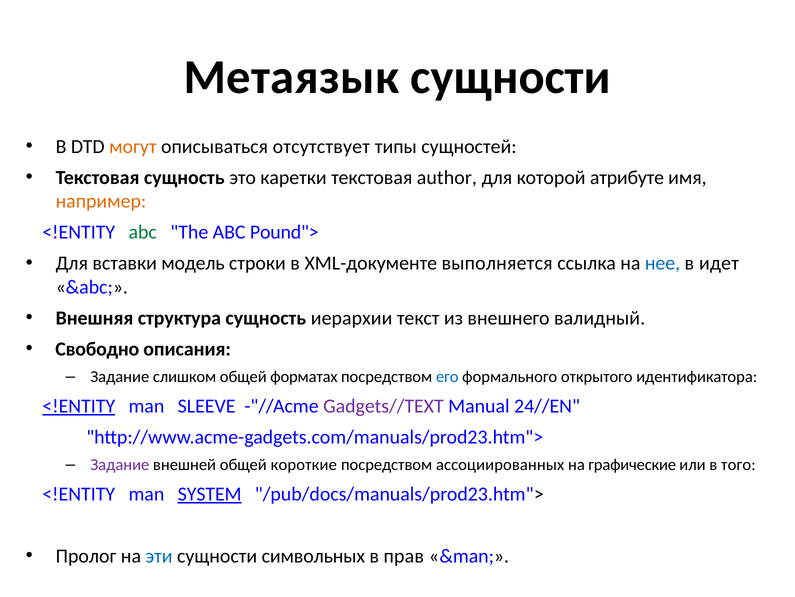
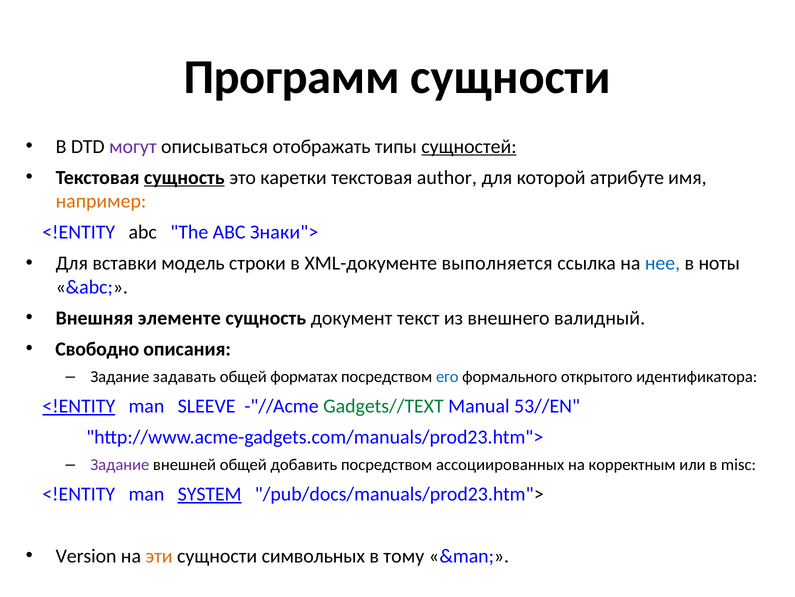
Метаязык: Метаязык -> Программ (292, 77)
могут colour: orange -> purple (133, 146)
отсутствует: отсутствует -> отображать (322, 146)
сущностей underline: none -> present (469, 146)
сущность underline: none -> present (184, 177)
abc colour: green -> black (143, 232)
Pound">: Pound"> -> Знаки"> (284, 232)
идет: идет -> ноты (719, 263)
структура: структура -> элементе (179, 318)
иерархии: иерархии -> документ (352, 318)
слишком: слишком -> задавать (184, 377)
Gadgets//TEXT colour: purple -> green (383, 406)
24//EN: 24//EN -> 53//EN (547, 406)
короткие: короткие -> добавить (304, 464)
графические: графические -> корректным (632, 464)
того: того -> misc (738, 464)
Пролог: Пролог -> Version (86, 555)
эти colour: blue -> orange (159, 555)
прав: прав -> тому (404, 555)
